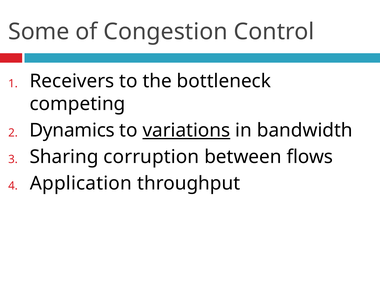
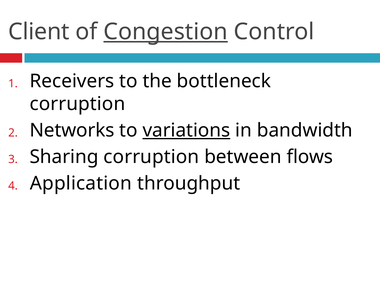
Some: Some -> Client (39, 32)
Congestion underline: none -> present (166, 32)
competing: competing -> corruption (77, 104)
Dynamics: Dynamics -> Networks (72, 130)
